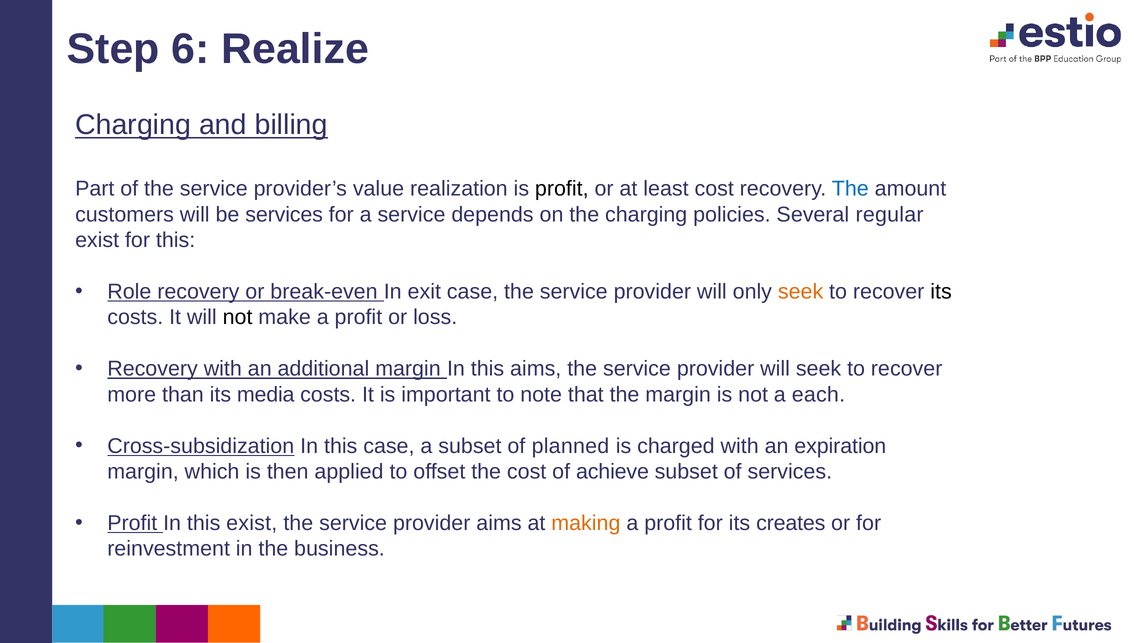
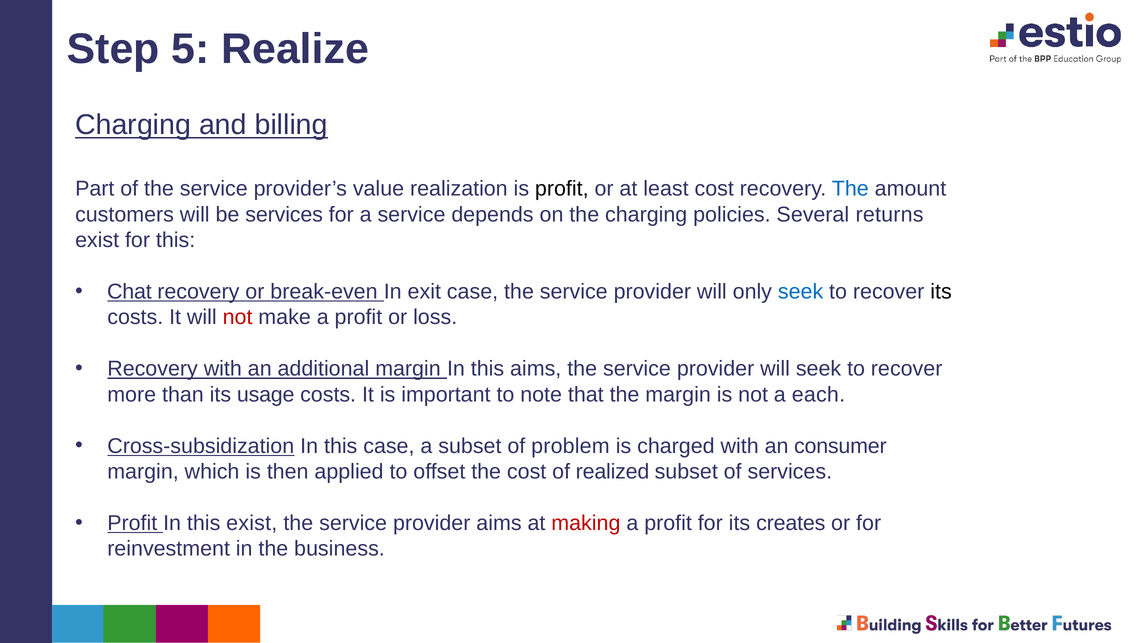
6: 6 -> 5 (190, 49)
regular: regular -> returns (890, 215)
Role: Role -> Chat (129, 292)
seek colour: orange -> blue (801, 292)
not colour: black -> red (238, 318)
media: media -> usage (266, 395)
planned: planned -> problem (570, 446)
expiration: expiration -> consumer (840, 446)
achieve: achieve -> realized (613, 472)
making colour: orange -> red (586, 524)
